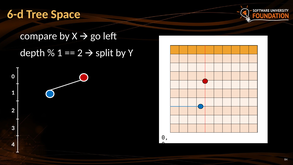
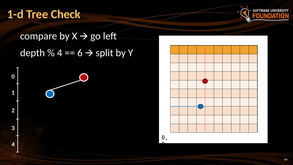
6-d: 6-d -> 1-d (15, 14)
Space: Space -> Check (66, 14)
1: 1 -> 4 (60, 53)
2: 2 -> 6 (80, 53)
